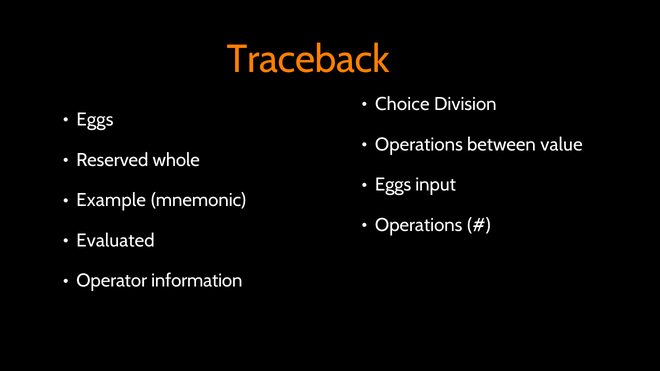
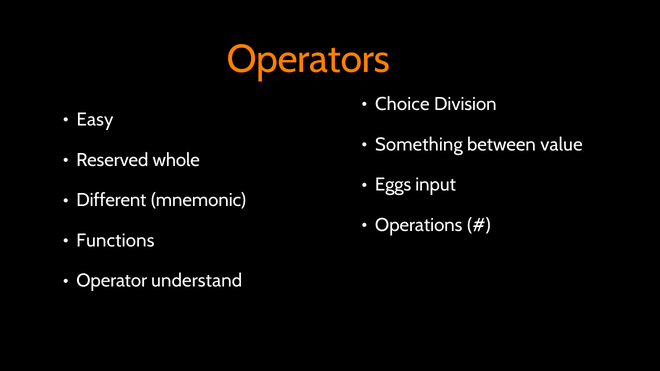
Traceback: Traceback -> Operators (308, 59)
Eggs: Eggs -> Easy (95, 120)
Operations: Operations -> Something (419, 145)
Example: Example -> Different (111, 200)
Evaluated: Evaluated -> Functions (115, 241)
information: information -> understand (197, 281)
